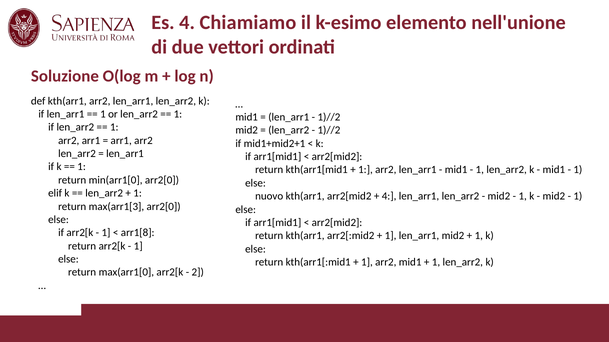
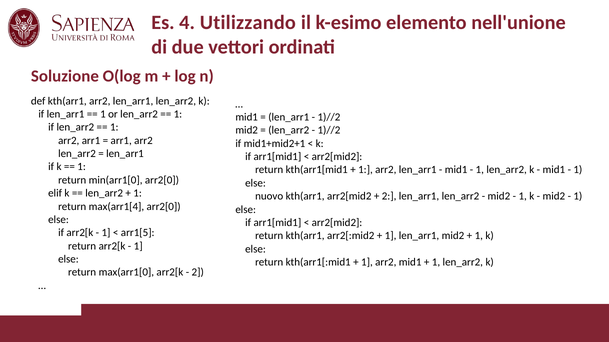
Chiamiamo: Chiamiamo -> Utilizzando (248, 23)
4: 4 -> 2 (389, 197)
max(arr1[3: max(arr1[3 -> max(arr1[4 (116, 207)
arr1[8: arr1[8 -> arr1[5 (138, 233)
